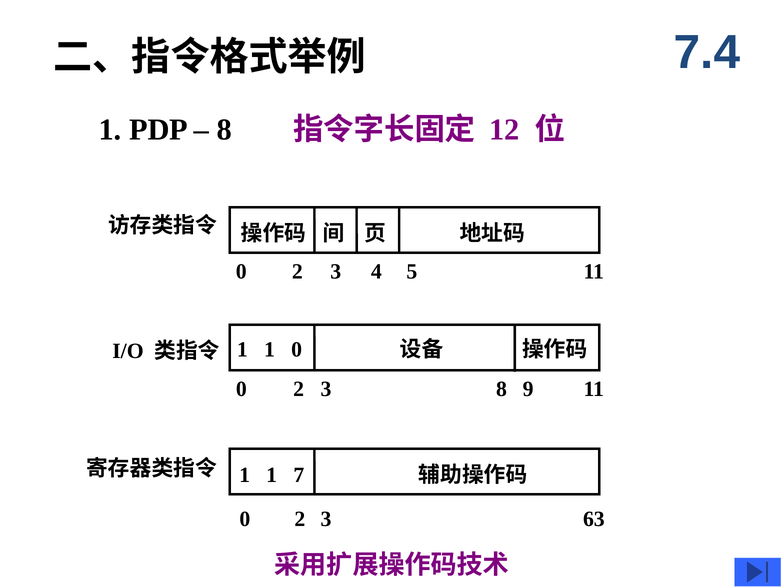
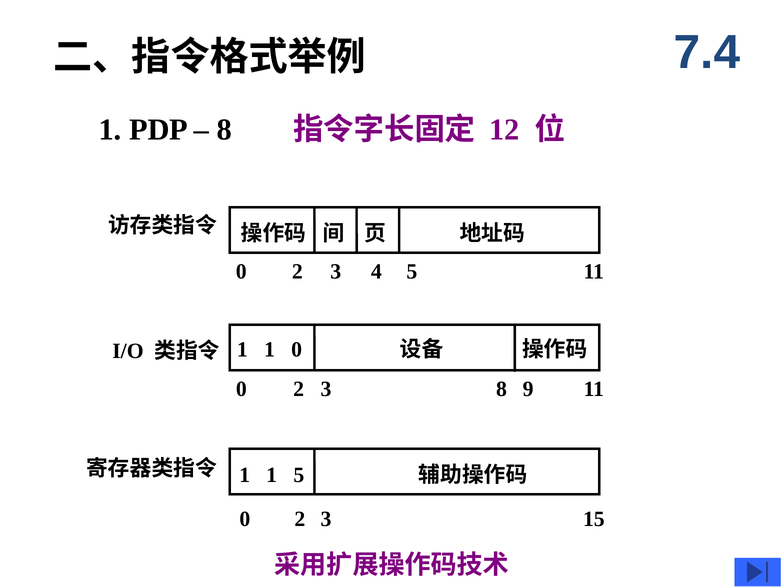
1 7: 7 -> 5 (299, 474)
63: 63 -> 15 (594, 519)
